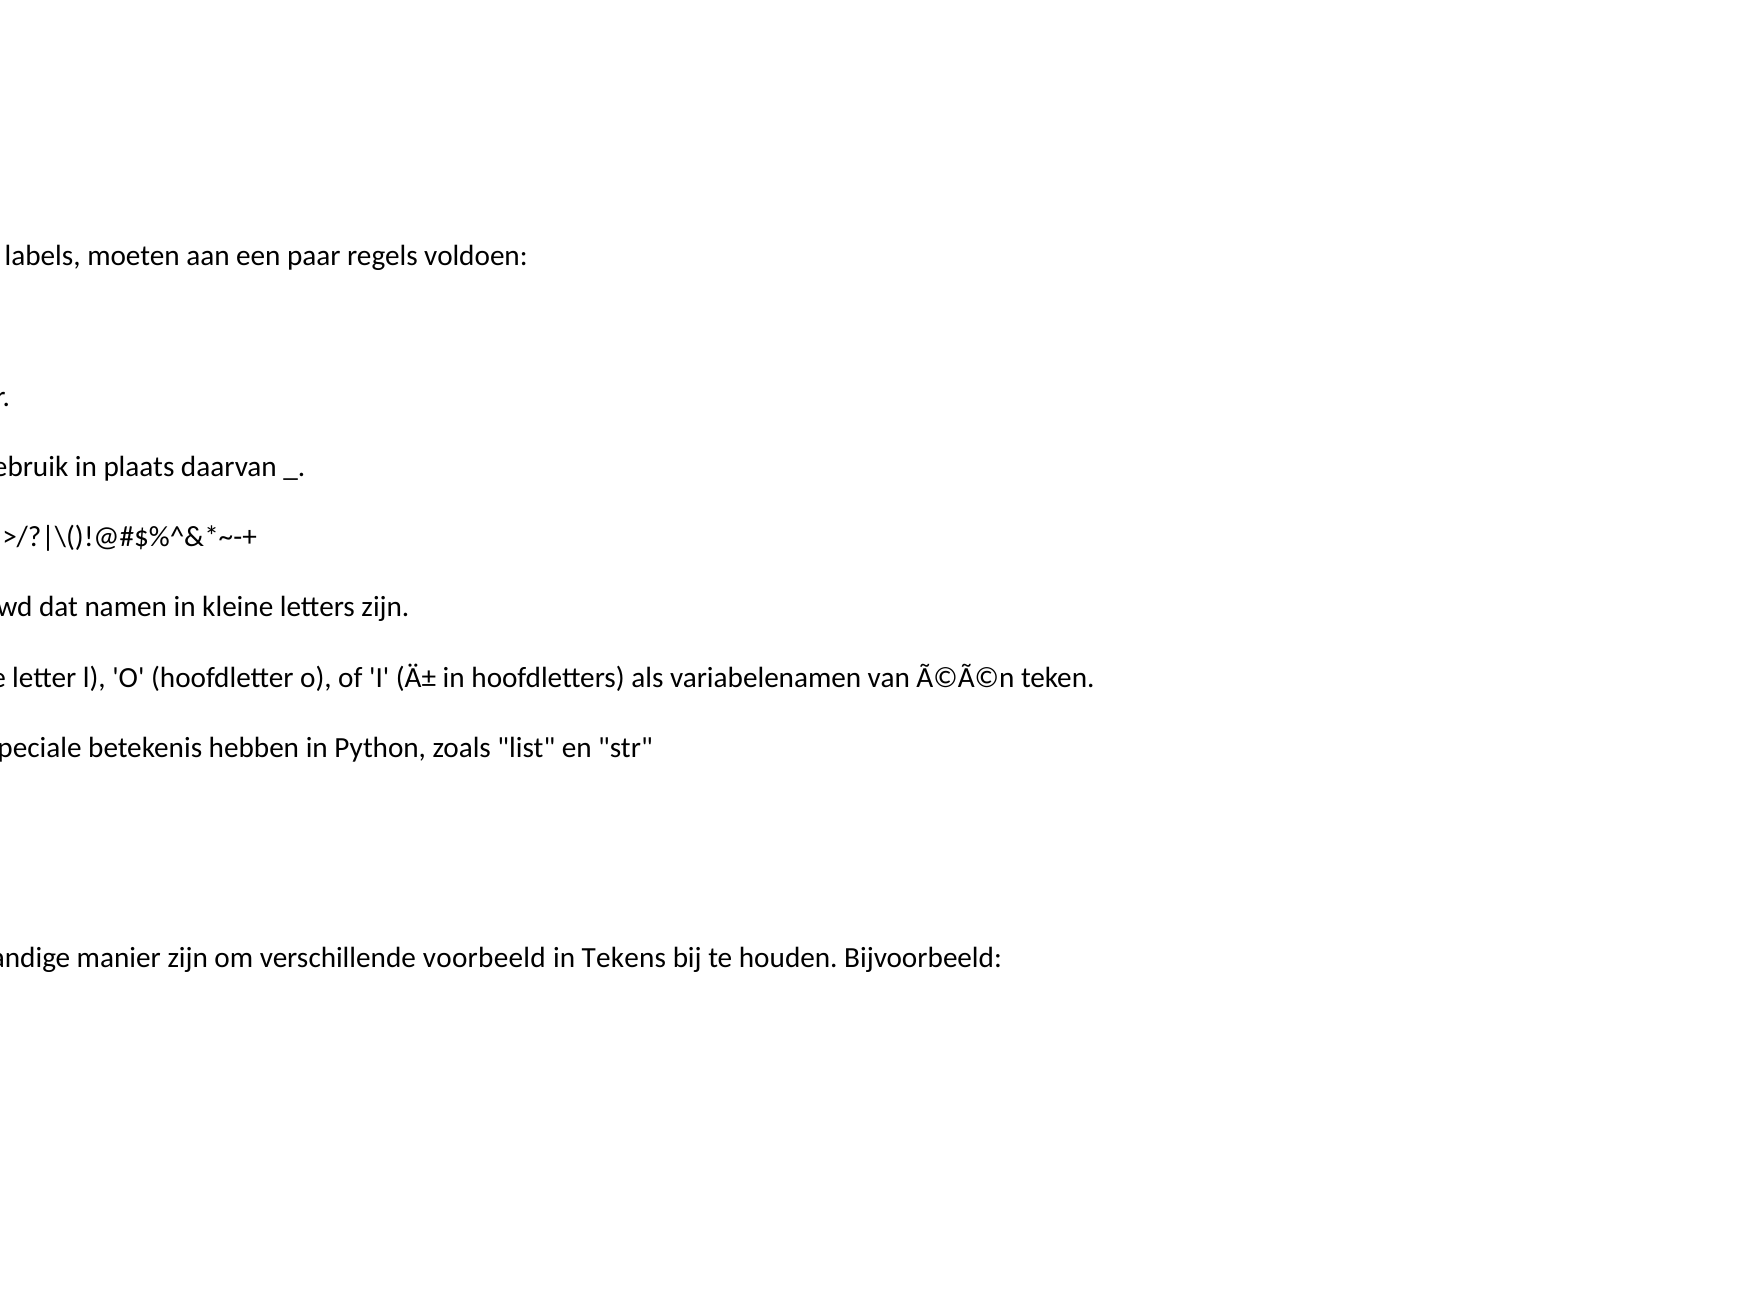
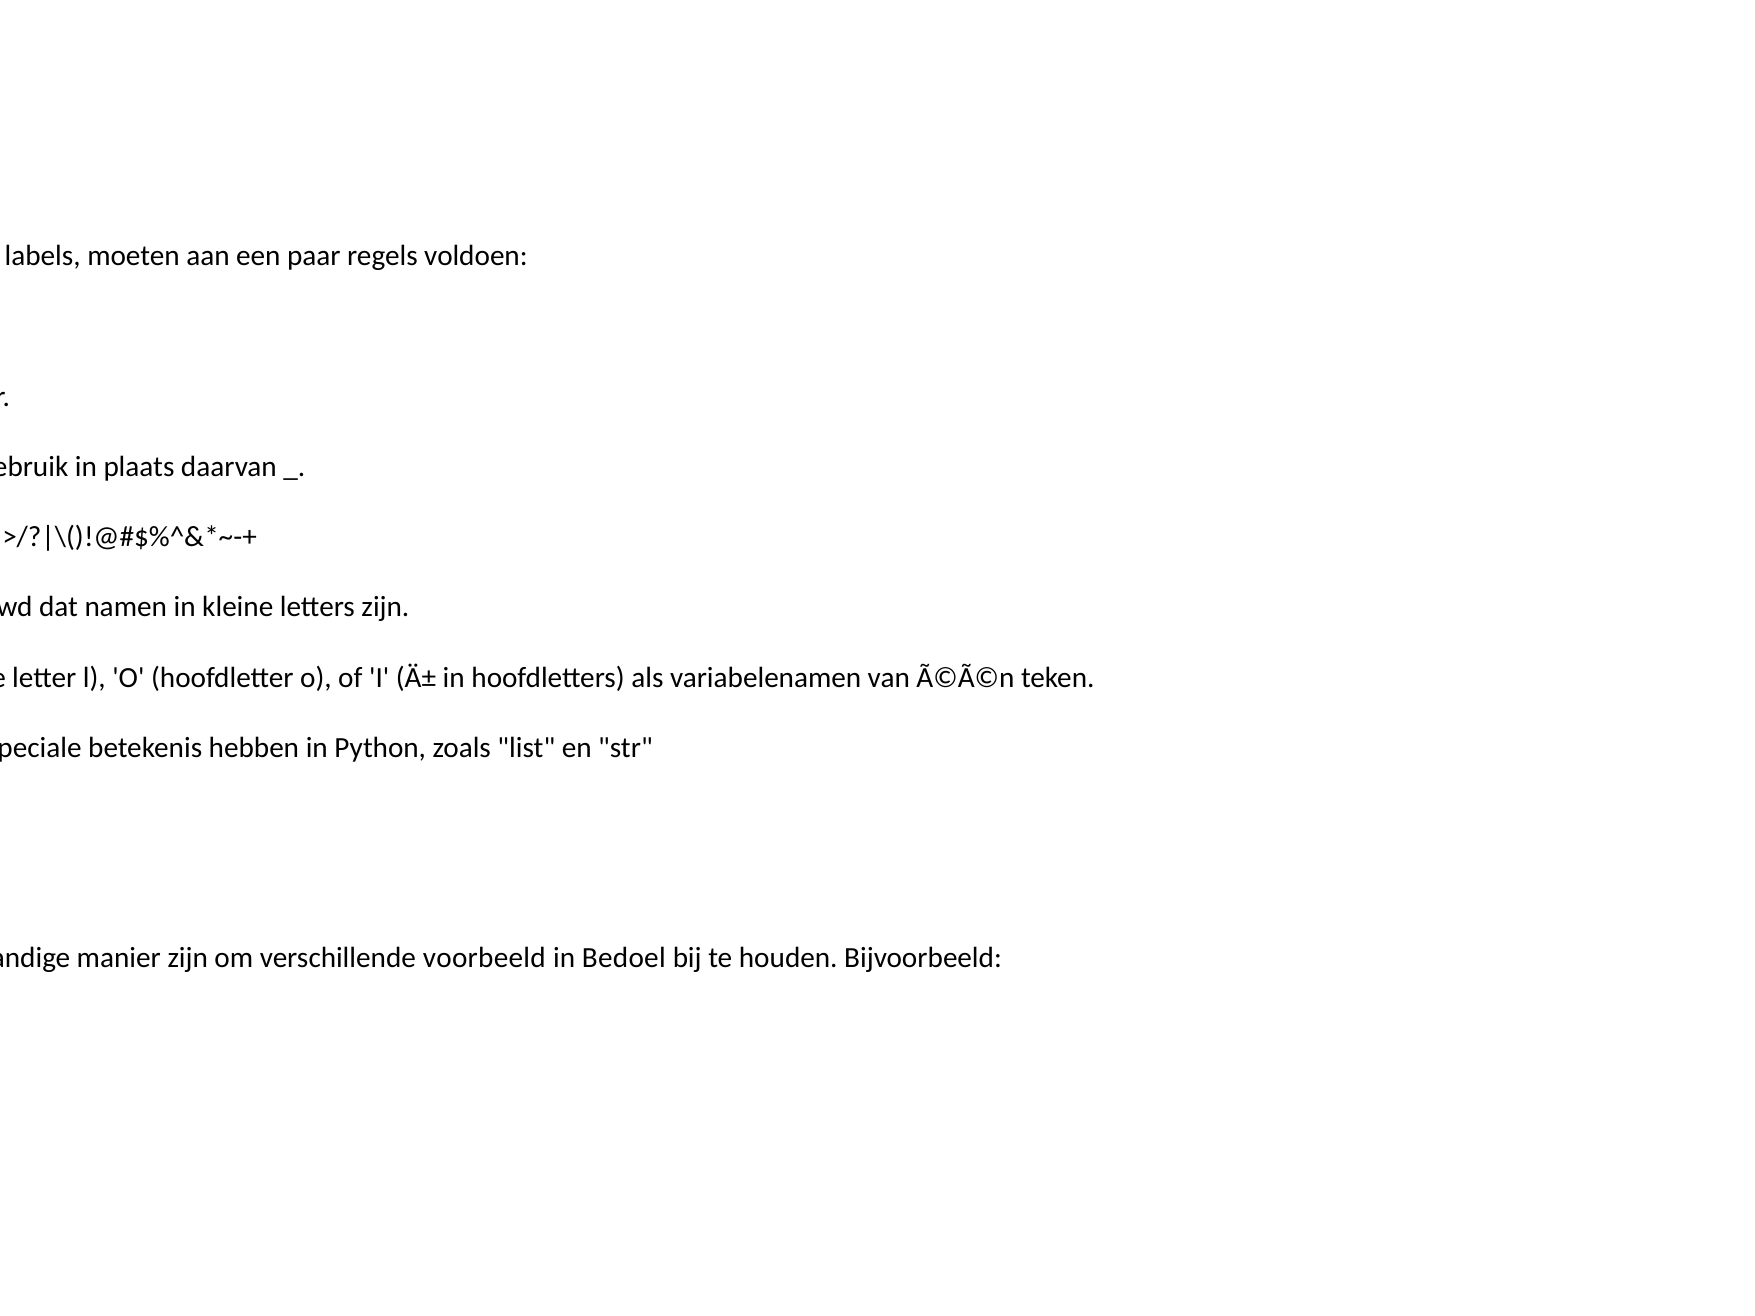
in Tekens: Tekens -> Bedoel (624, 958)
